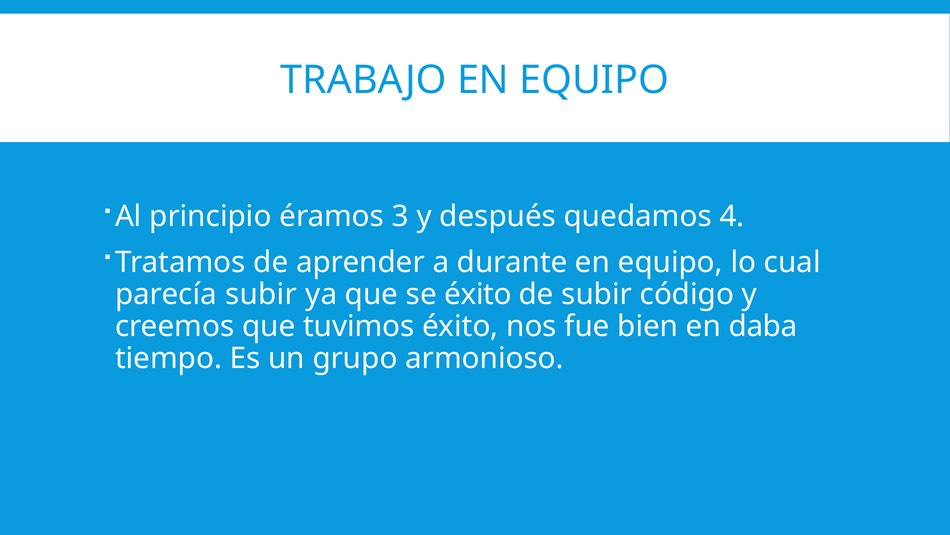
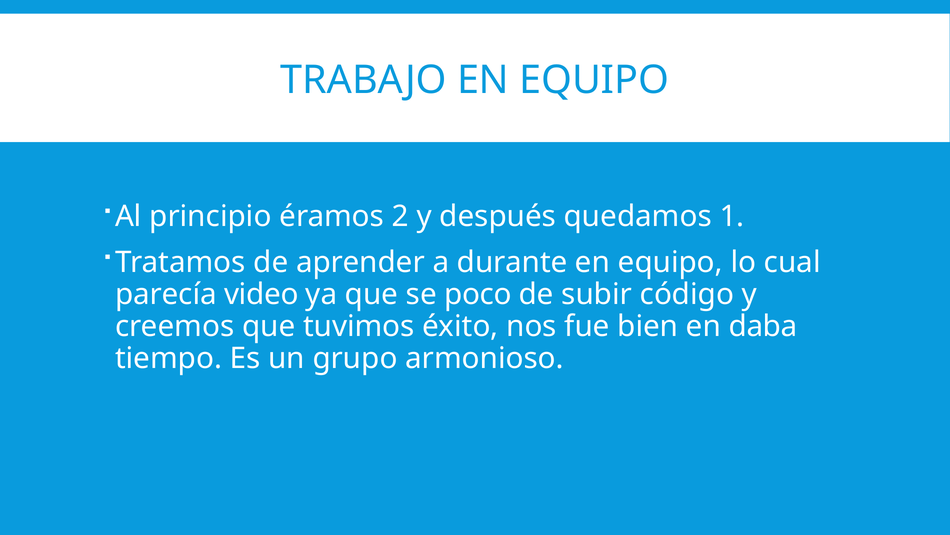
3: 3 -> 2 (400, 216)
4: 4 -> 1 (732, 216)
parecía subir: subir -> video (261, 294)
se éxito: éxito -> poco (478, 294)
